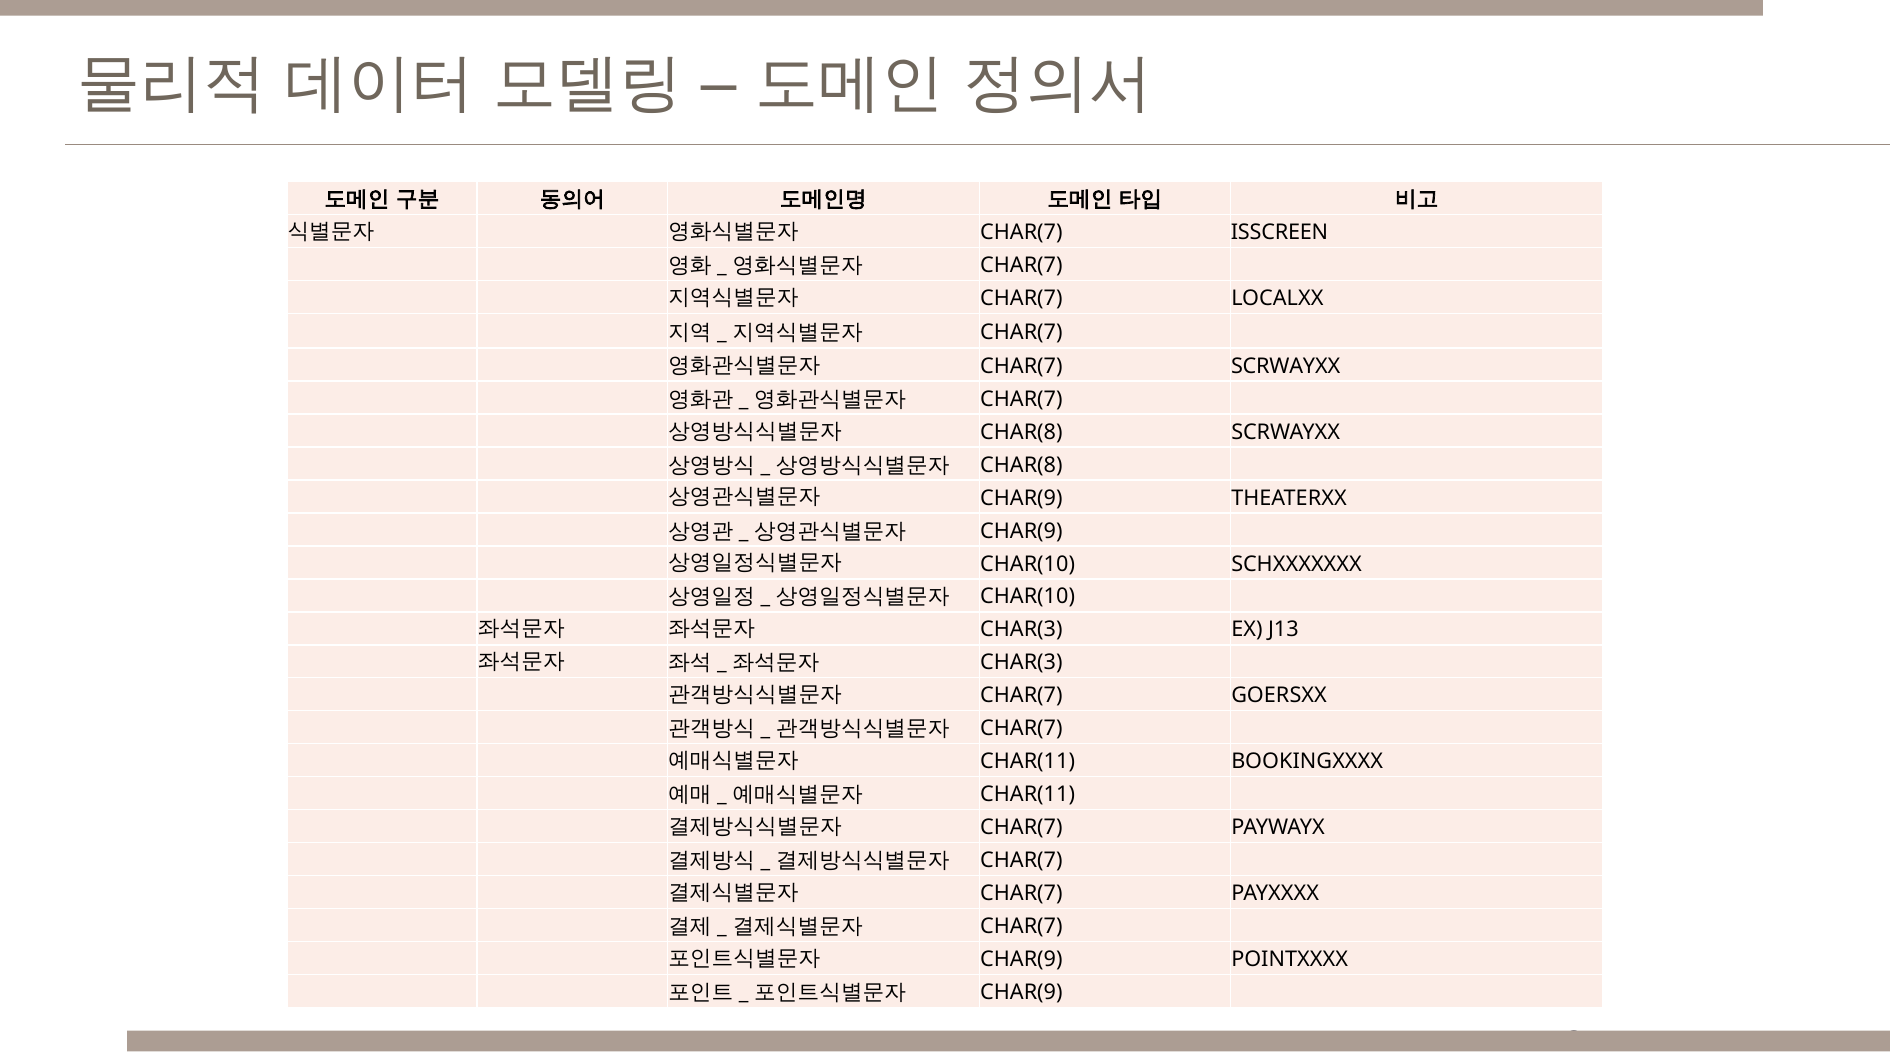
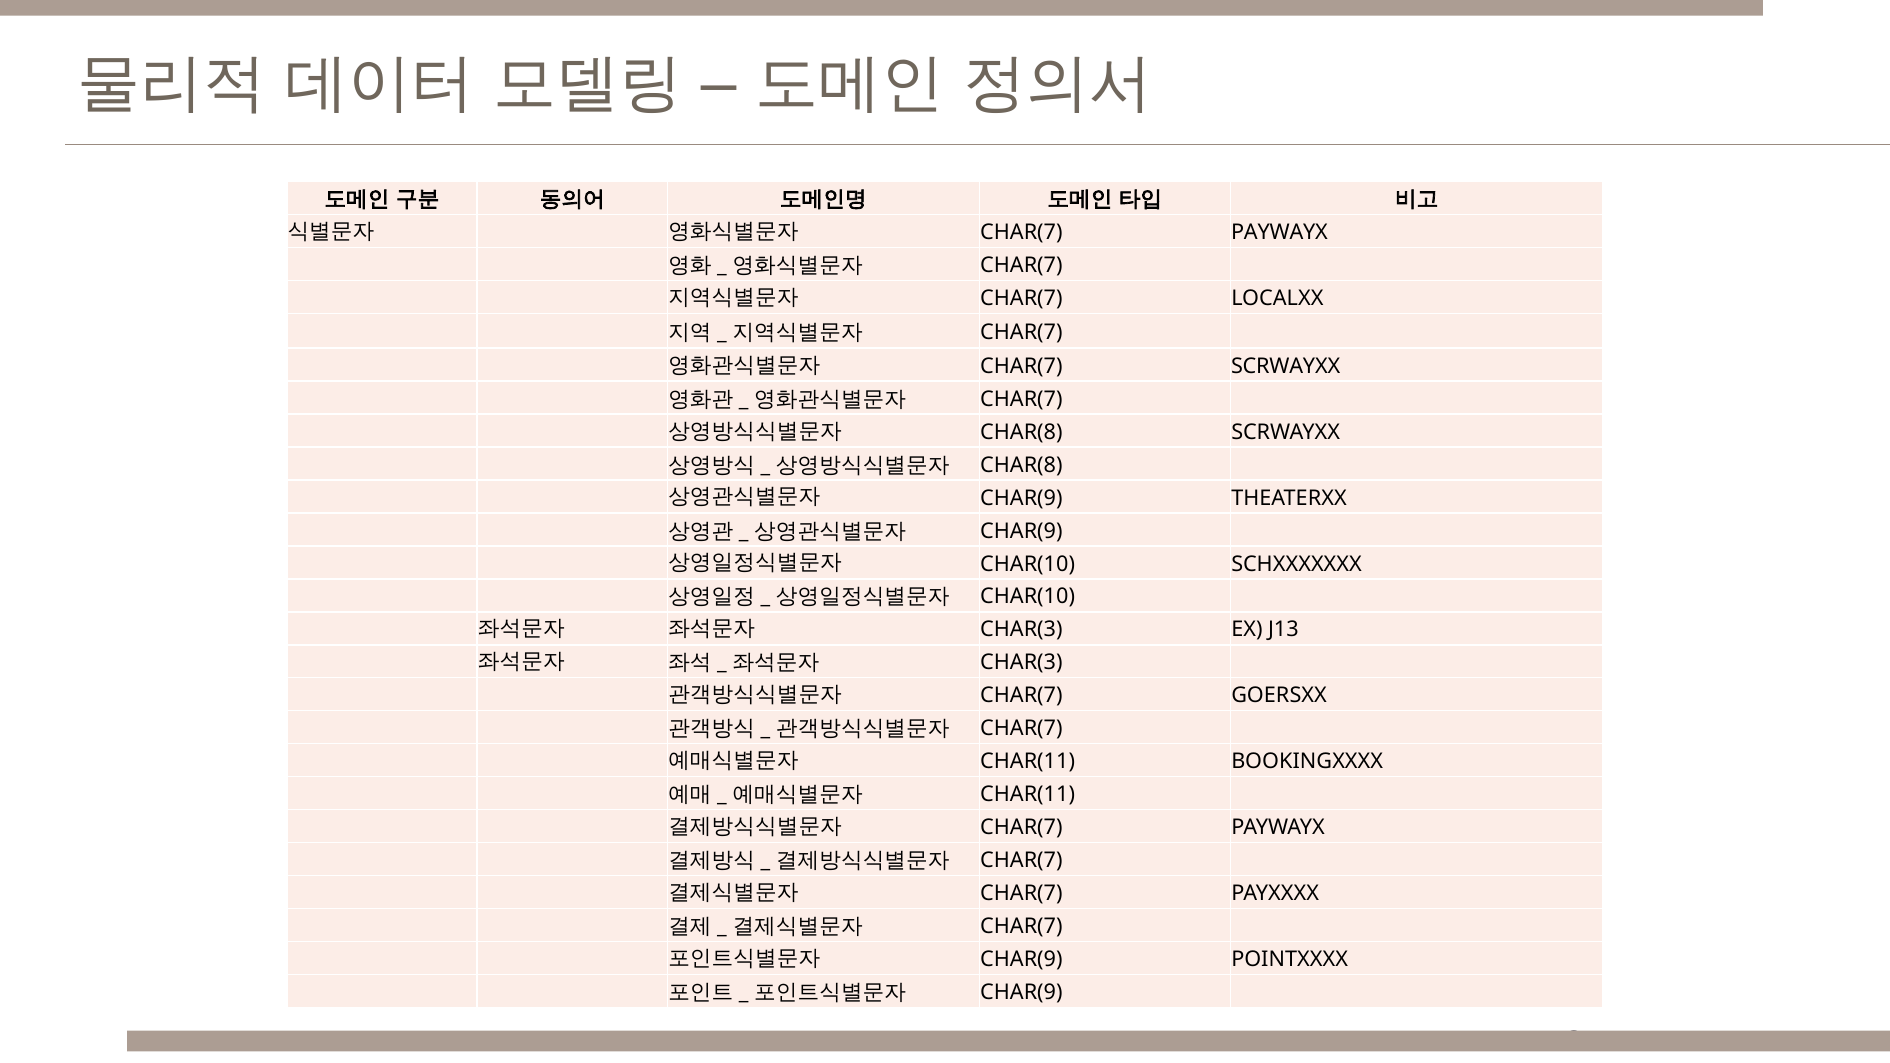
ISSCREEN: ISSCREEN -> PAYWAYX (1279, 233)
